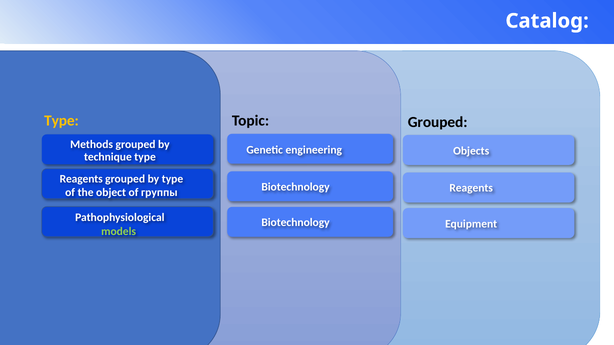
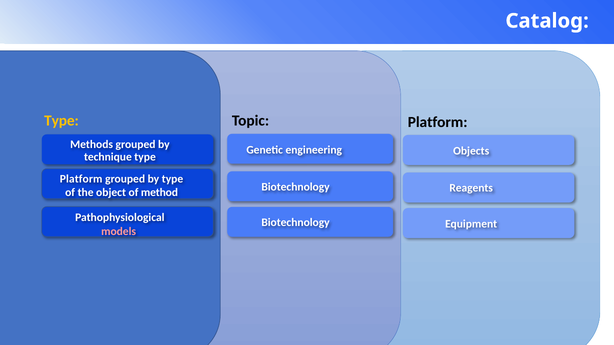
Topic Grouped: Grouped -> Platform (438, 122)
Reagents: Reagents -> Platform (81, 179)
группы: группы -> method (159, 193)
models colour: light green -> pink (119, 232)
